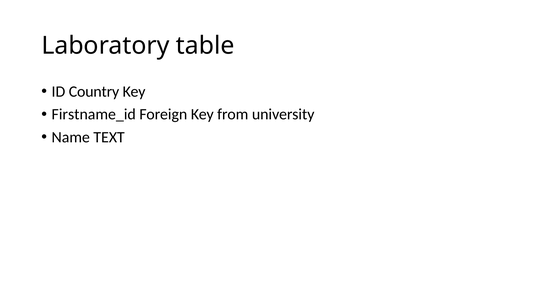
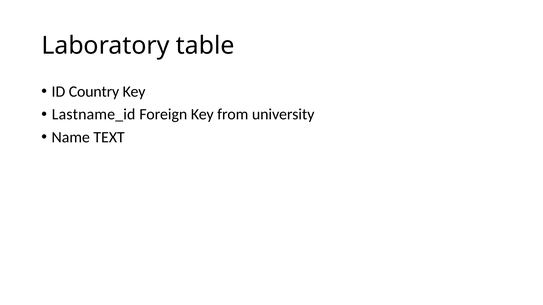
Firstname_id: Firstname_id -> Lastname_id (94, 115)
